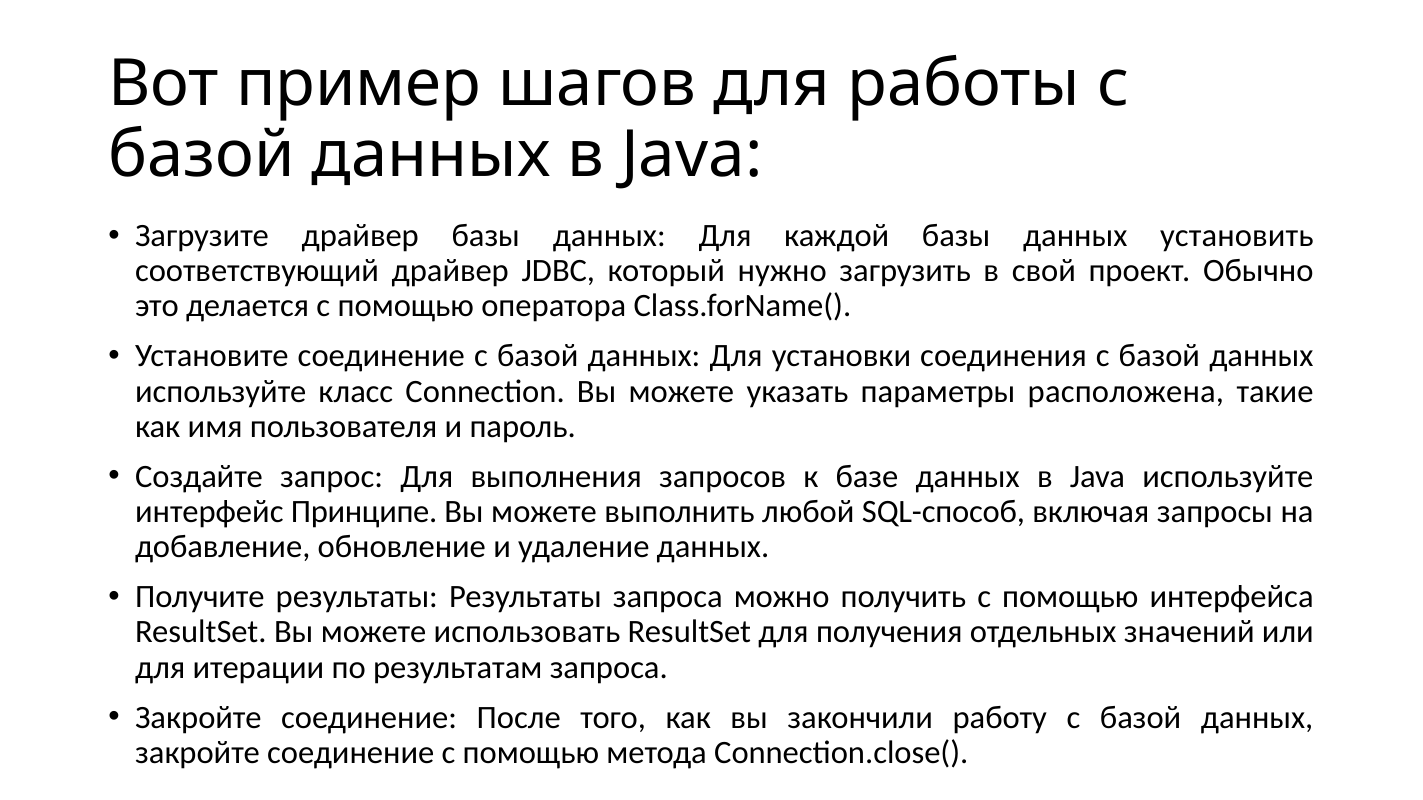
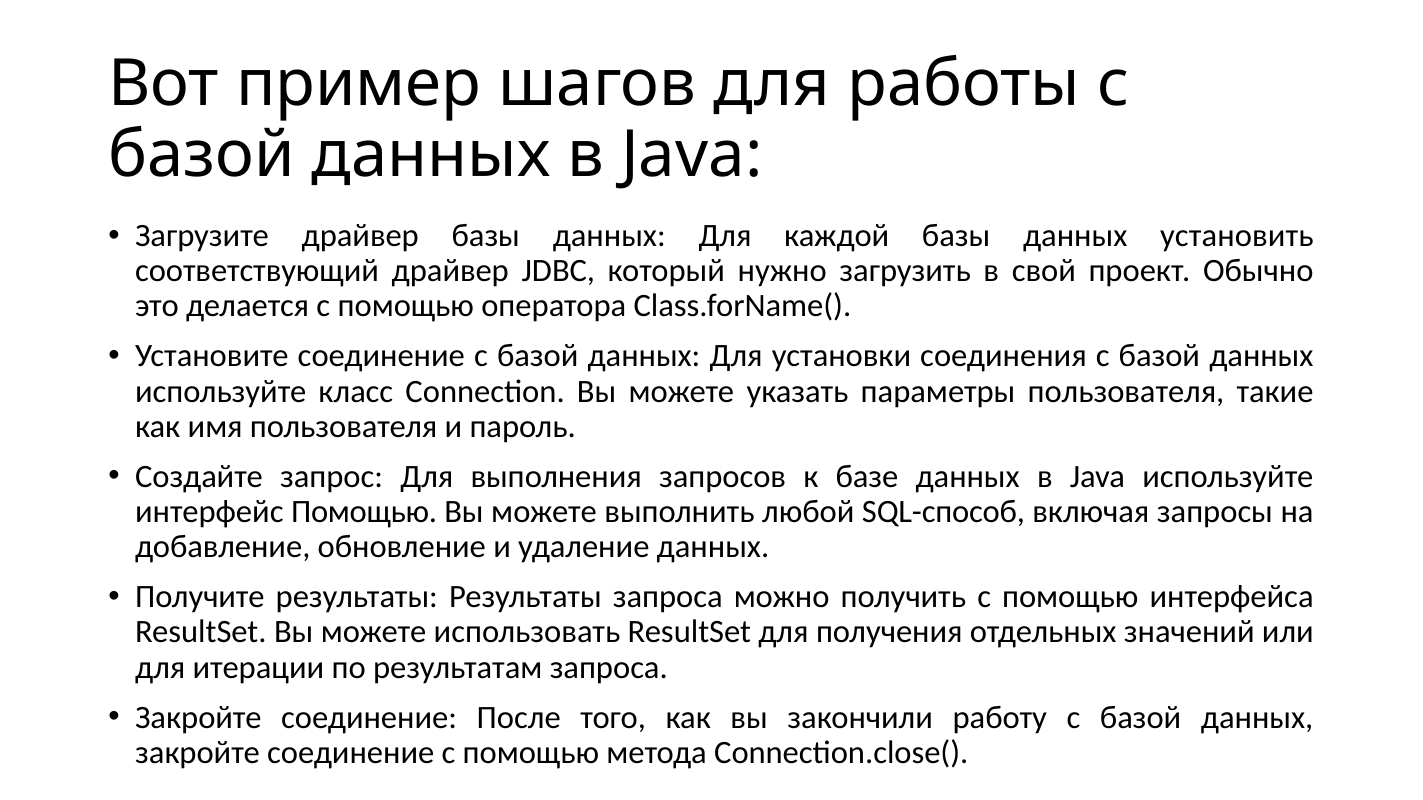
параметры расположена: расположена -> пользователя (1126, 391)
интерфейс Принципе: Принципе -> Помощью (364, 512)
